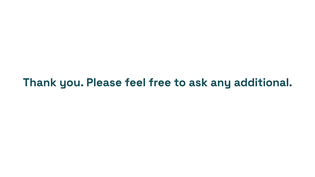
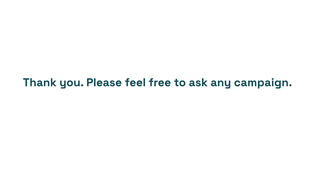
additional: additional -> campaign (263, 83)
